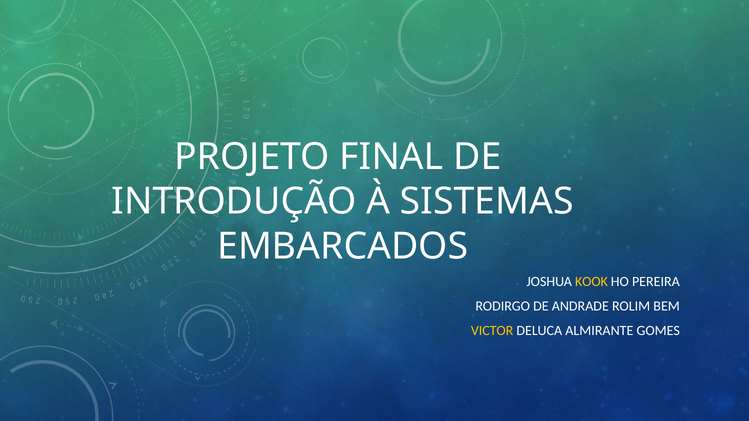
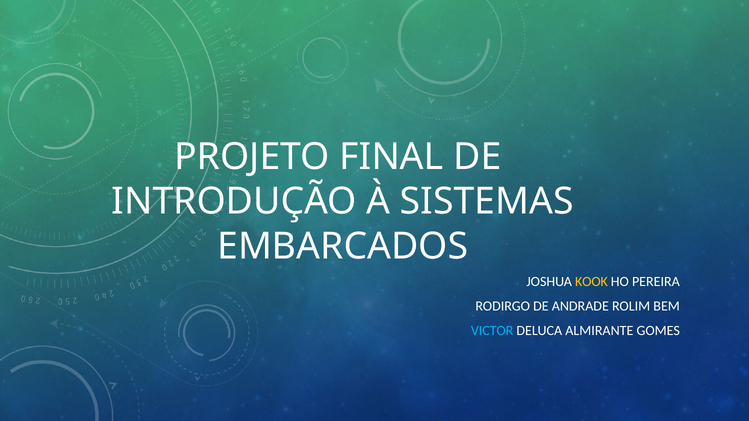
VICTOR colour: yellow -> light blue (492, 331)
